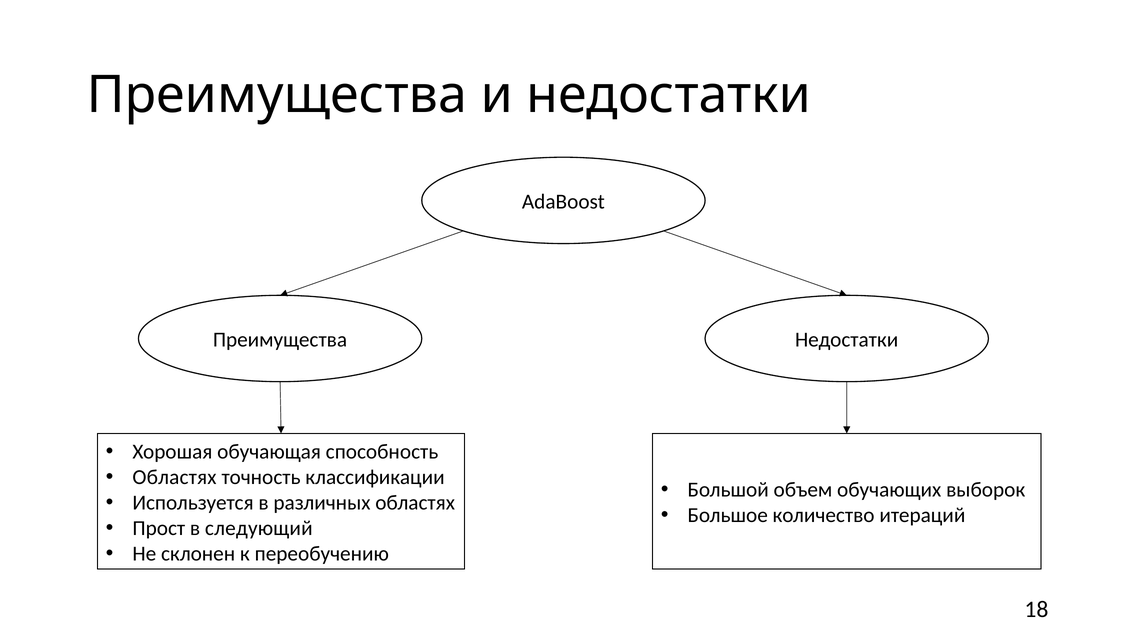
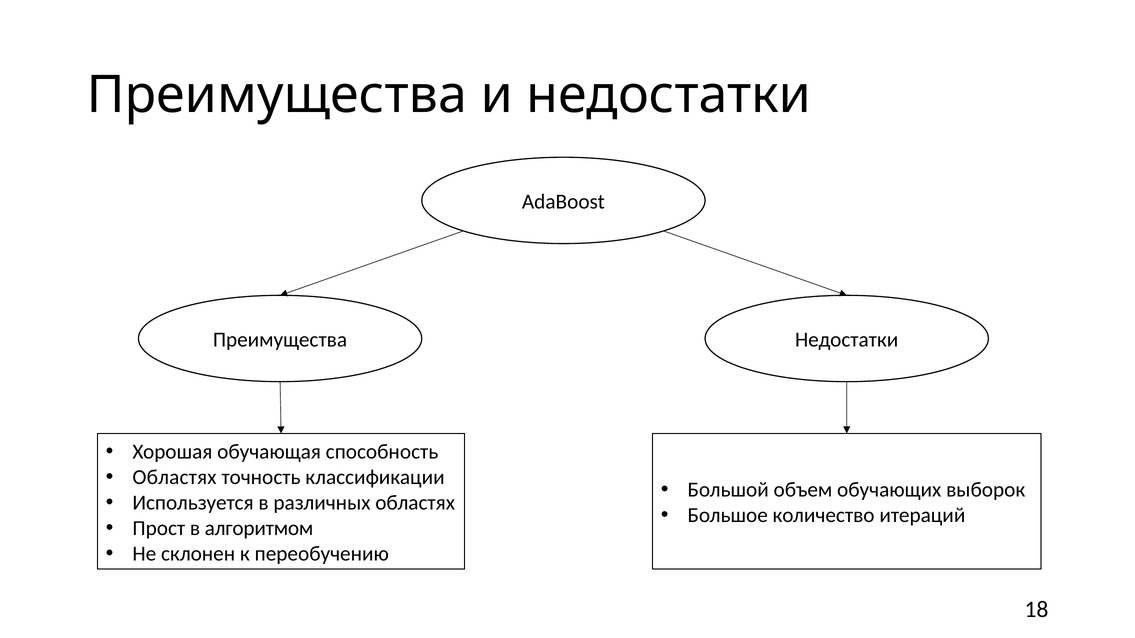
следующий: следующий -> алгоритмом (259, 529)
